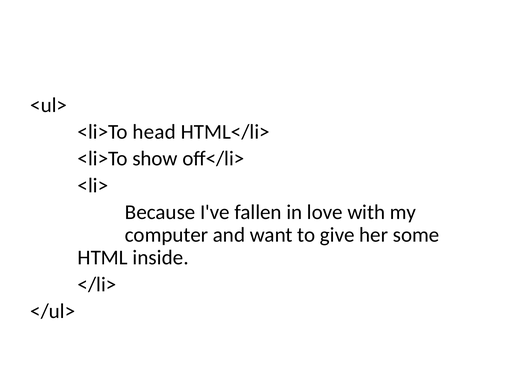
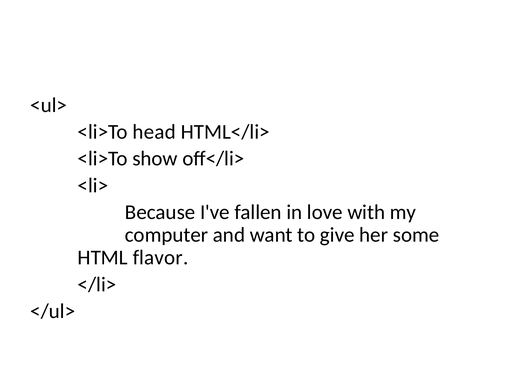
inside: inside -> flavor (161, 257)
